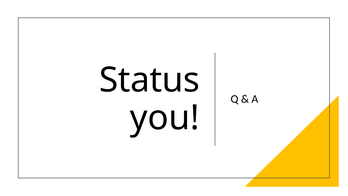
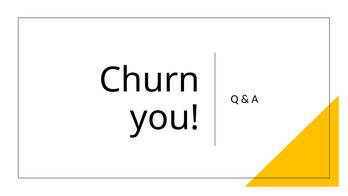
Status: Status -> Churn (149, 80)
